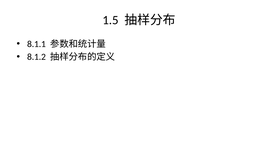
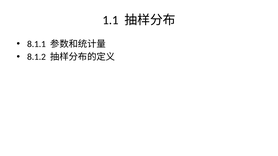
1.5: 1.5 -> 1.1 (111, 20)
